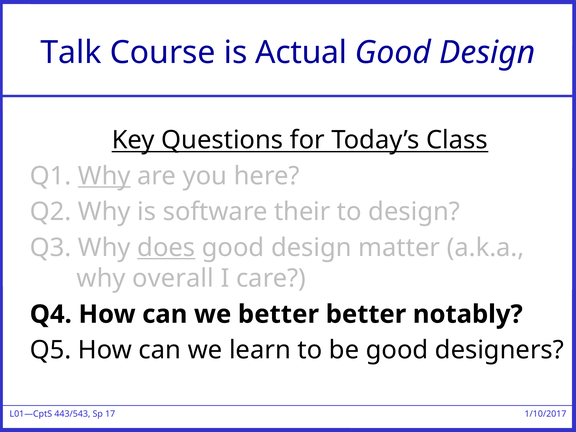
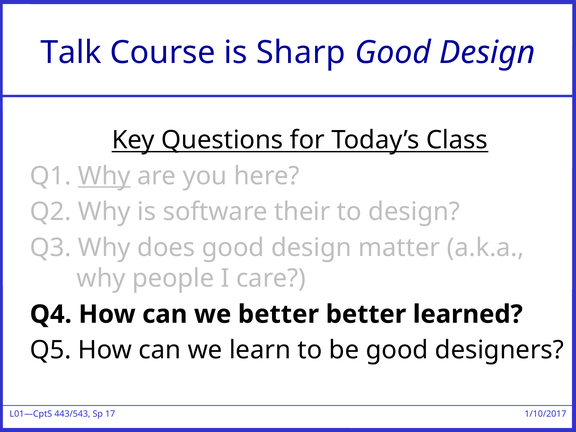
Actual: Actual -> Sharp (301, 53)
does underline: present -> none (166, 248)
overall: overall -> people (173, 278)
notably: notably -> learned (468, 314)
